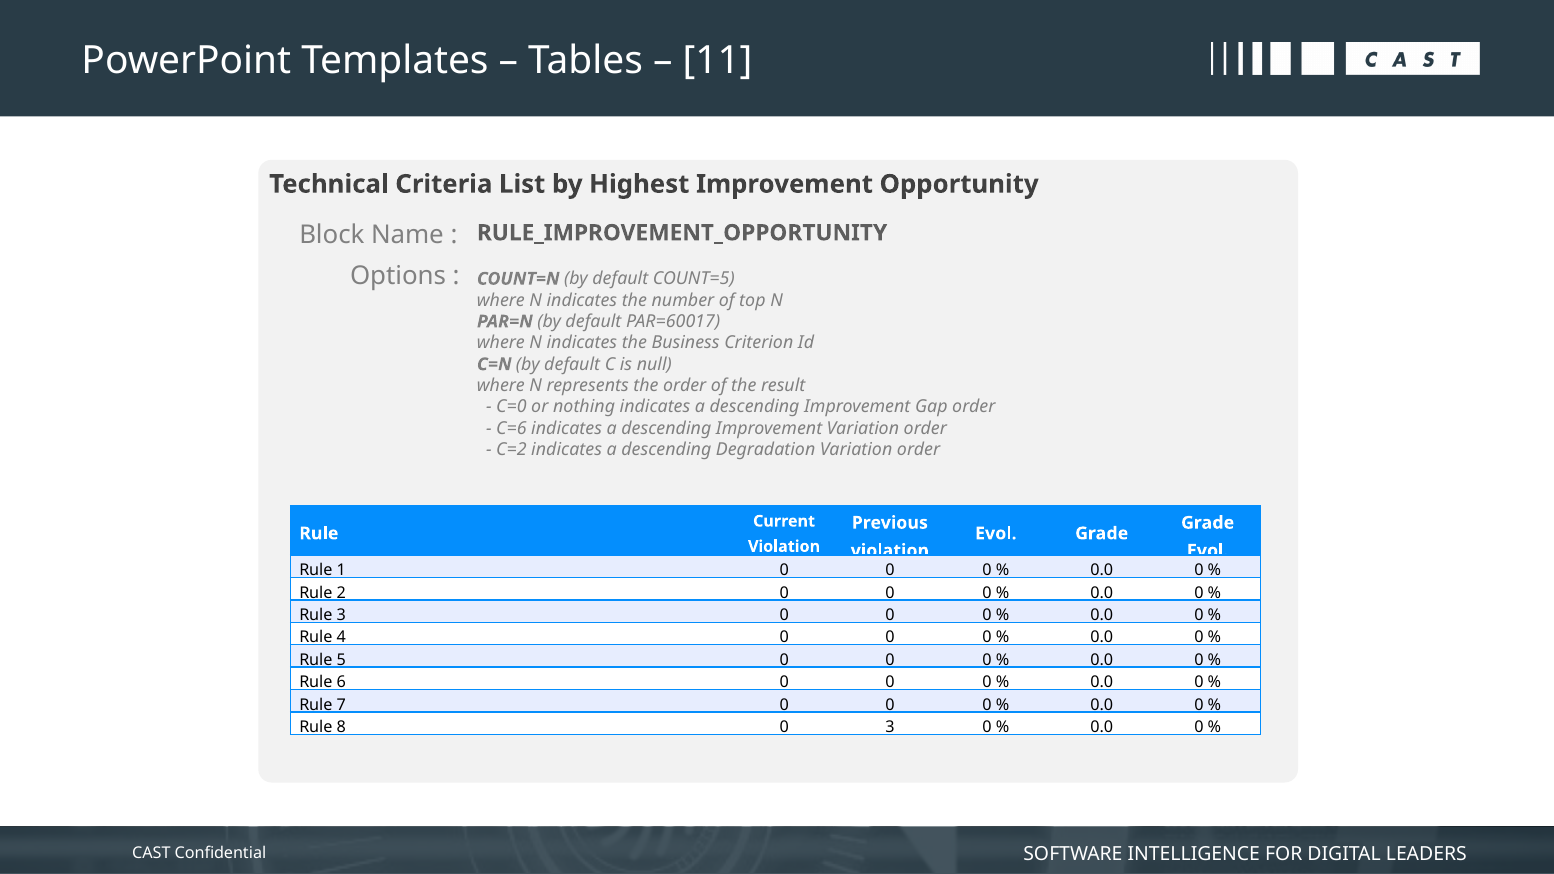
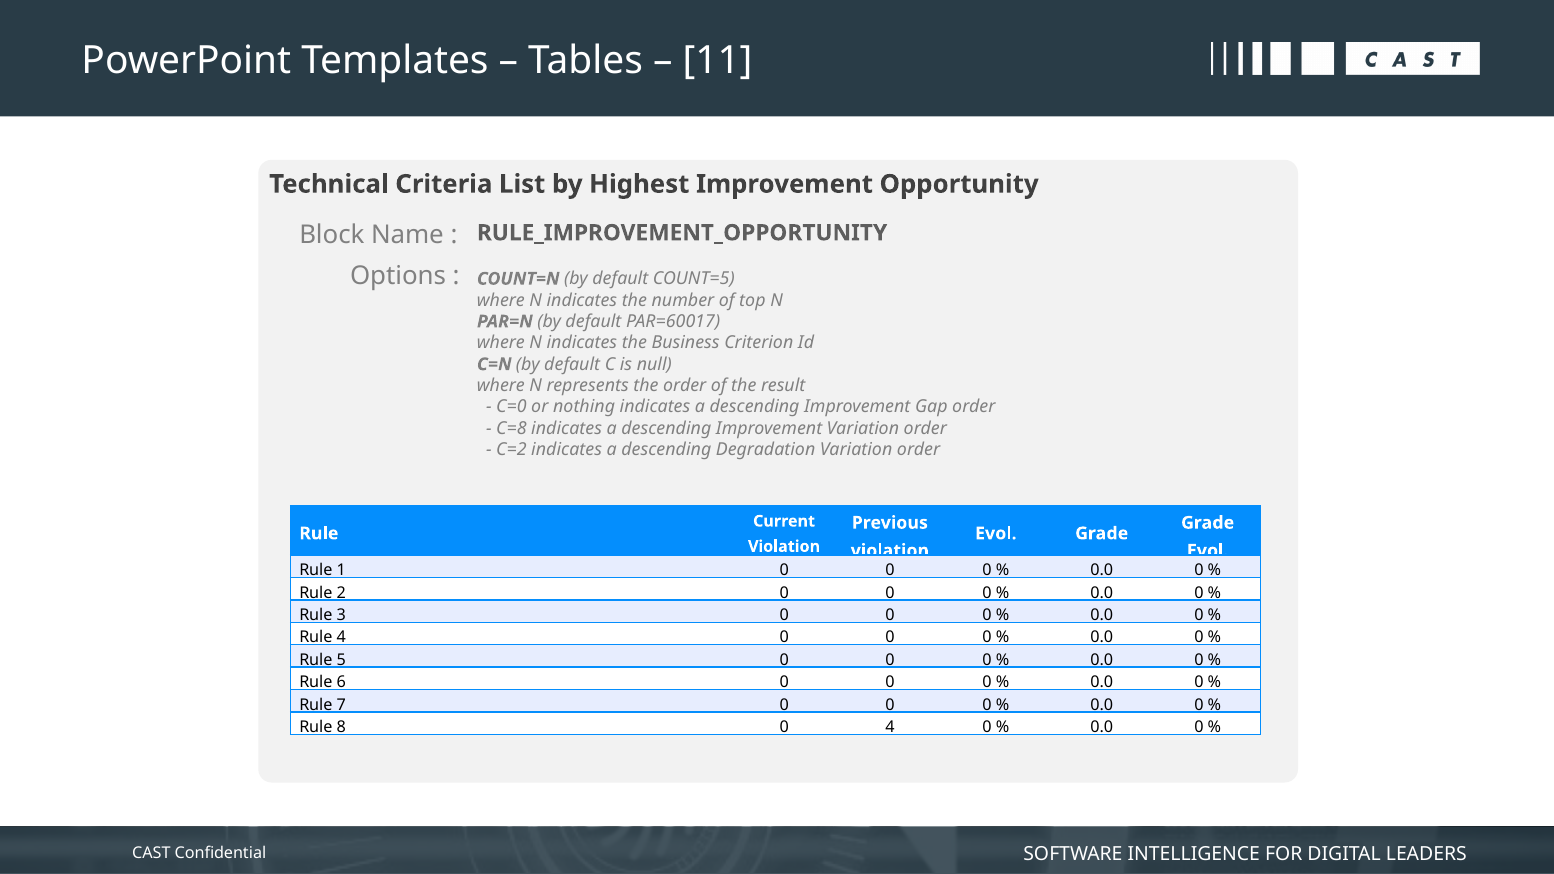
C=6: C=6 -> C=8 (511, 429)
0 3: 3 -> 4 (890, 727)
